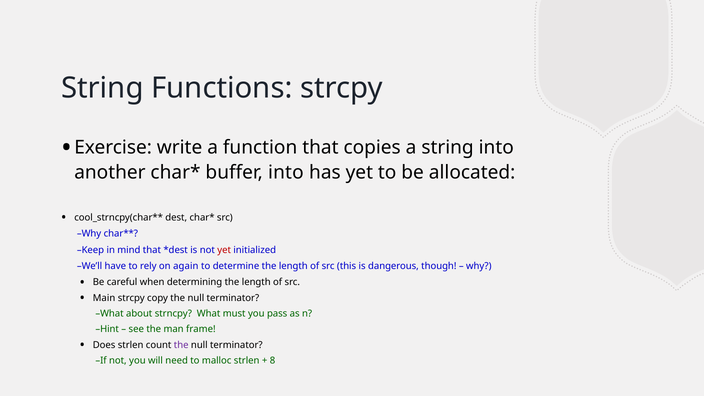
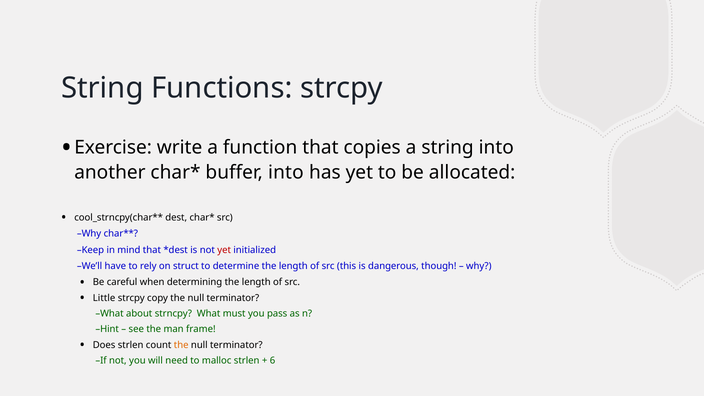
again: again -> struct (186, 266)
Main: Main -> Little (104, 298)
the colour: purple -> orange (181, 345)
8: 8 -> 6 (273, 361)
